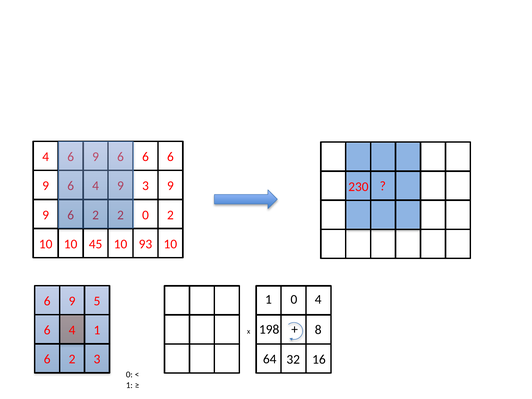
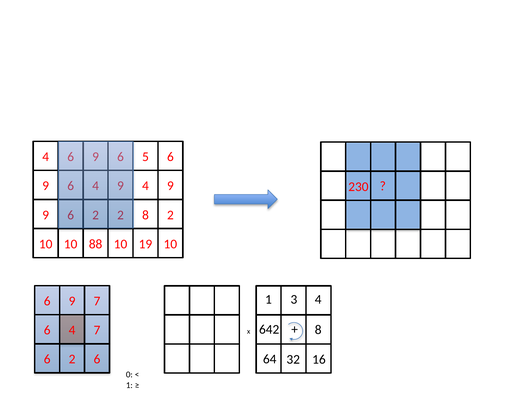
6: 6 -> 5 (145, 157)
3: 3 -> 4 (145, 186)
0: 0 -> 8 (145, 215)
45: 45 -> 88 (96, 244)
93: 93 -> 19 (145, 244)
1 0: 0 -> 3 (294, 299)
9 5: 5 -> 7 (97, 301)
4 1: 1 -> 7 (97, 330)
198: 198 -> 642 (269, 330)
2 3: 3 -> 6 (97, 359)
